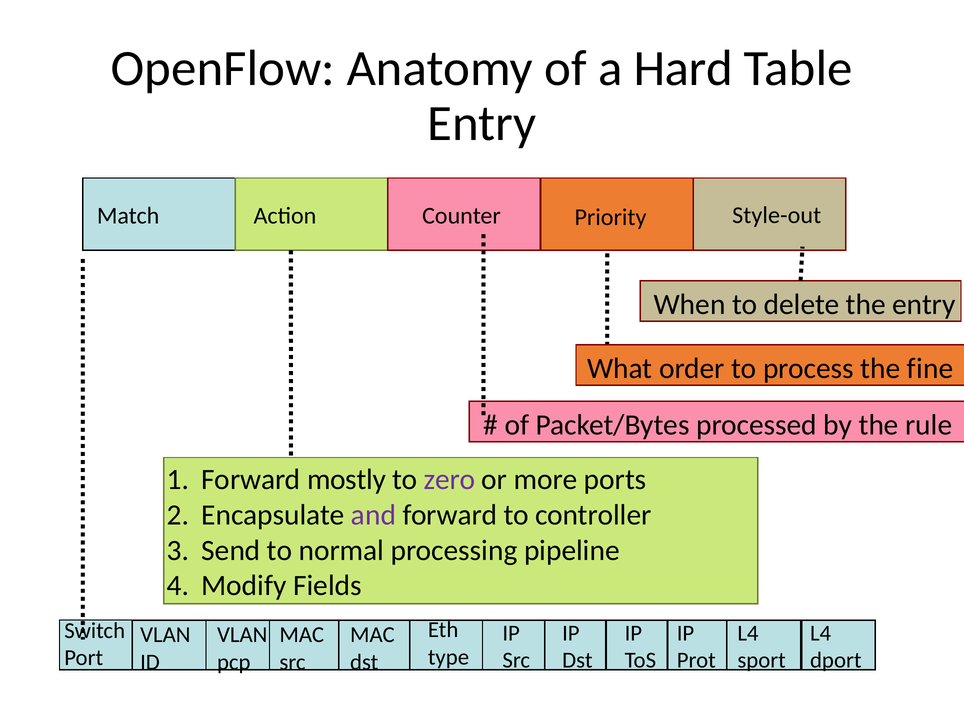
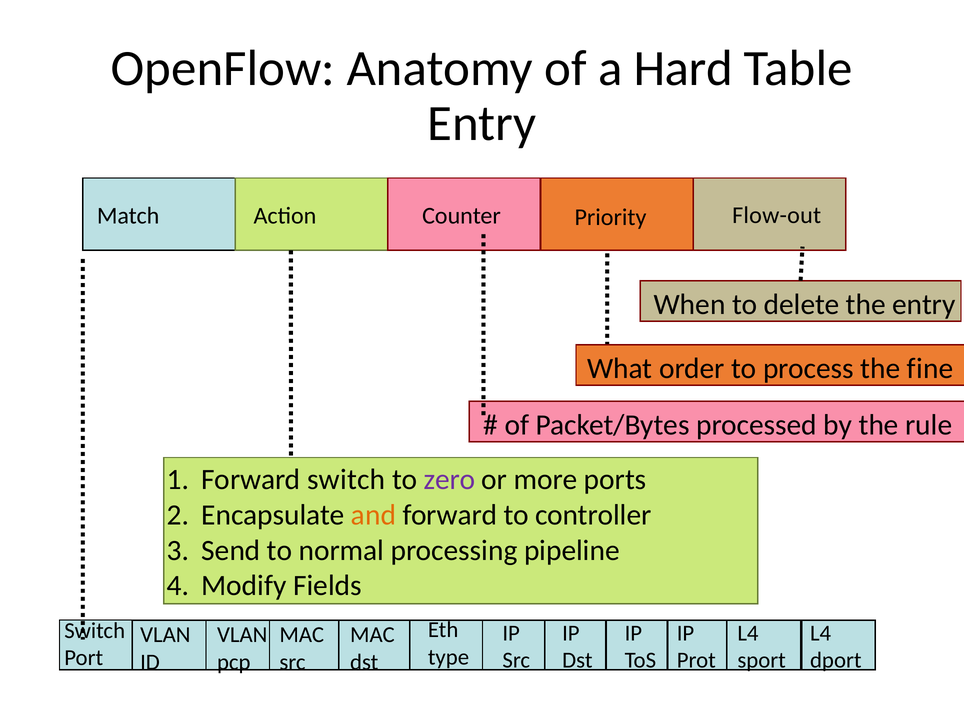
Style-out: Style-out -> Flow-out (777, 216)
Forward mostly: mostly -> switch (346, 480)
and colour: purple -> orange (373, 515)
